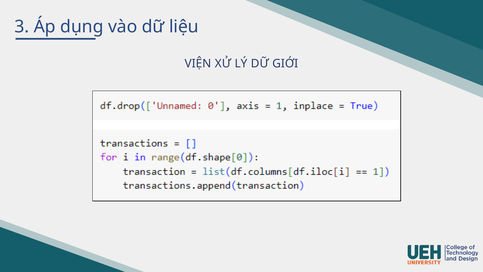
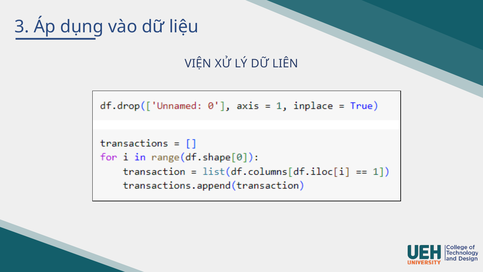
GIỚI: GIỚI -> LIÊN (285, 64)
